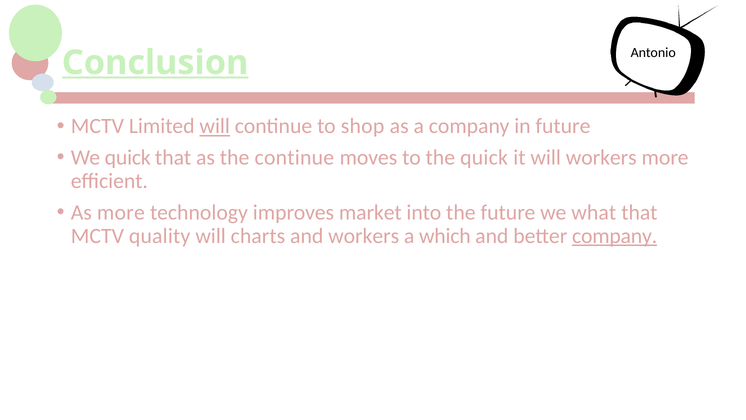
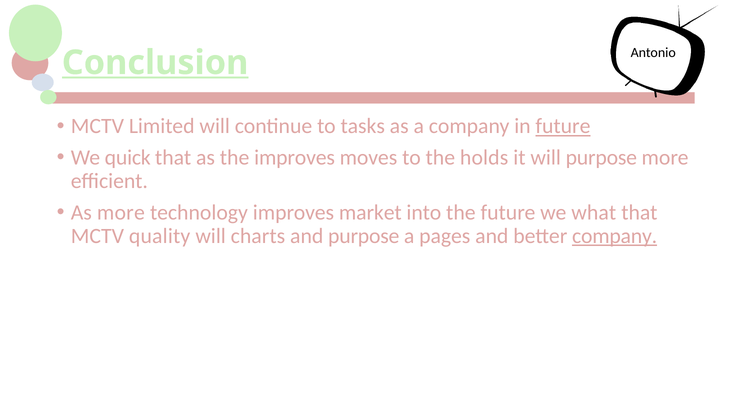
will underline: present -> none (215, 126)
shop: shop -> tasks (363, 126)
future underline: none -> present (563, 126)
the continue: continue -> improves (295, 157)
the quick: quick -> holds (484, 157)
will workers: workers -> purpose (601, 157)
and workers: workers -> purpose (364, 236)
which: which -> pages (445, 236)
